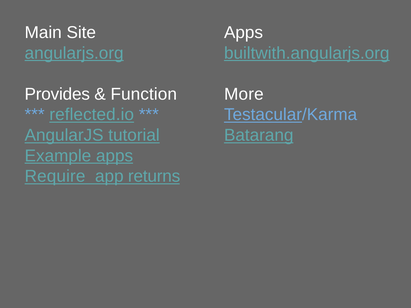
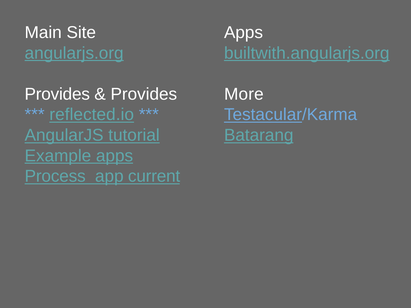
Function: Function -> Provides (144, 94)
Require: Require -> Process (55, 176)
returns: returns -> current (154, 176)
